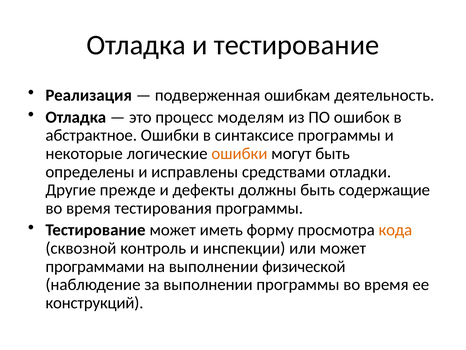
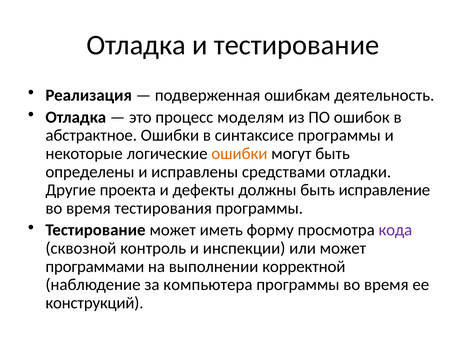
прежде: прежде -> проекта (128, 190)
содержащие: содержащие -> исправление (384, 190)
кода colour: orange -> purple (395, 230)
физической: физической -> корректной (304, 266)
за выполнении: выполнении -> компьютера (208, 284)
